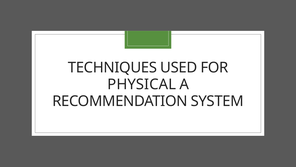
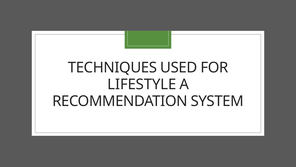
PHYSICAL: PHYSICAL -> LIFESTYLE (142, 84)
